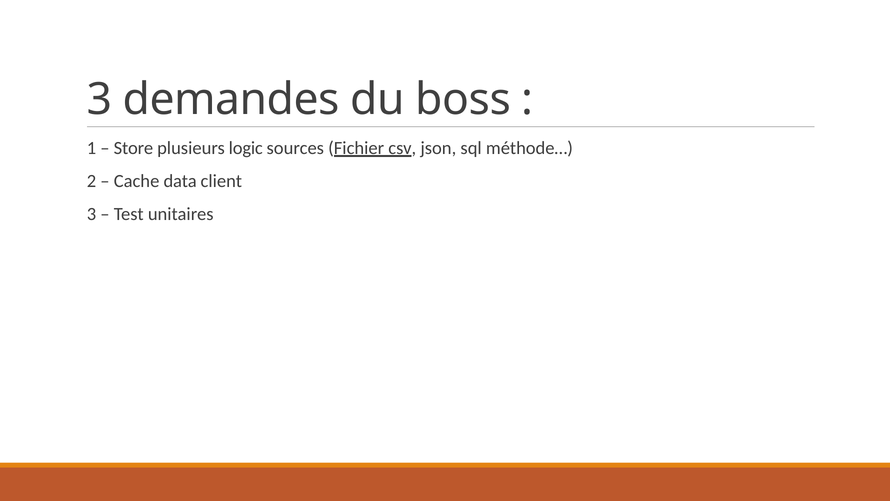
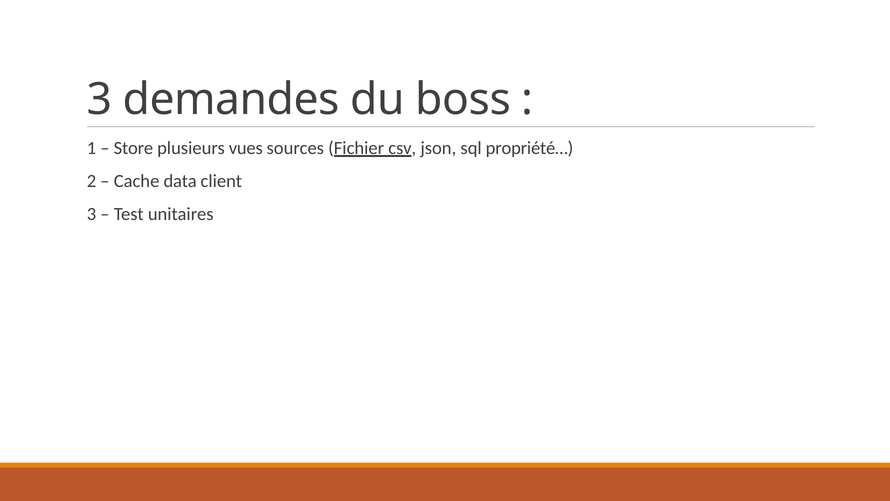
logic: logic -> vues (246, 148)
méthode…: méthode… -> propriété… (530, 148)
